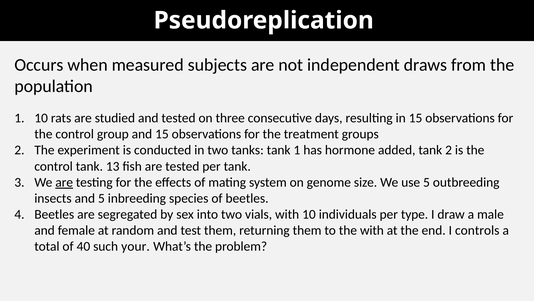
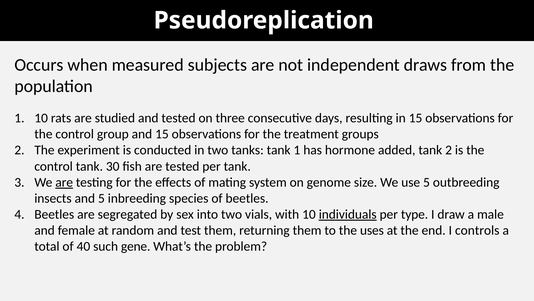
13: 13 -> 30 (113, 166)
individuals underline: none -> present (348, 214)
the with: with -> uses (372, 230)
your: your -> gene (136, 246)
